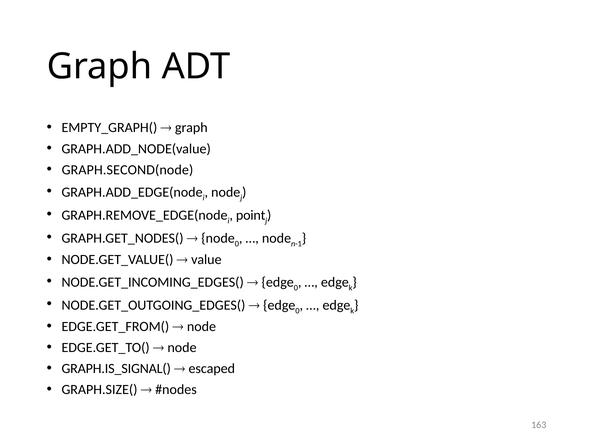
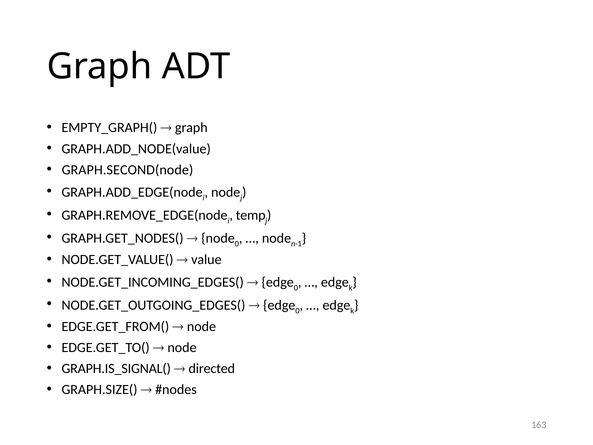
point: point -> temp (251, 215)
escaped: escaped -> directed (212, 368)
